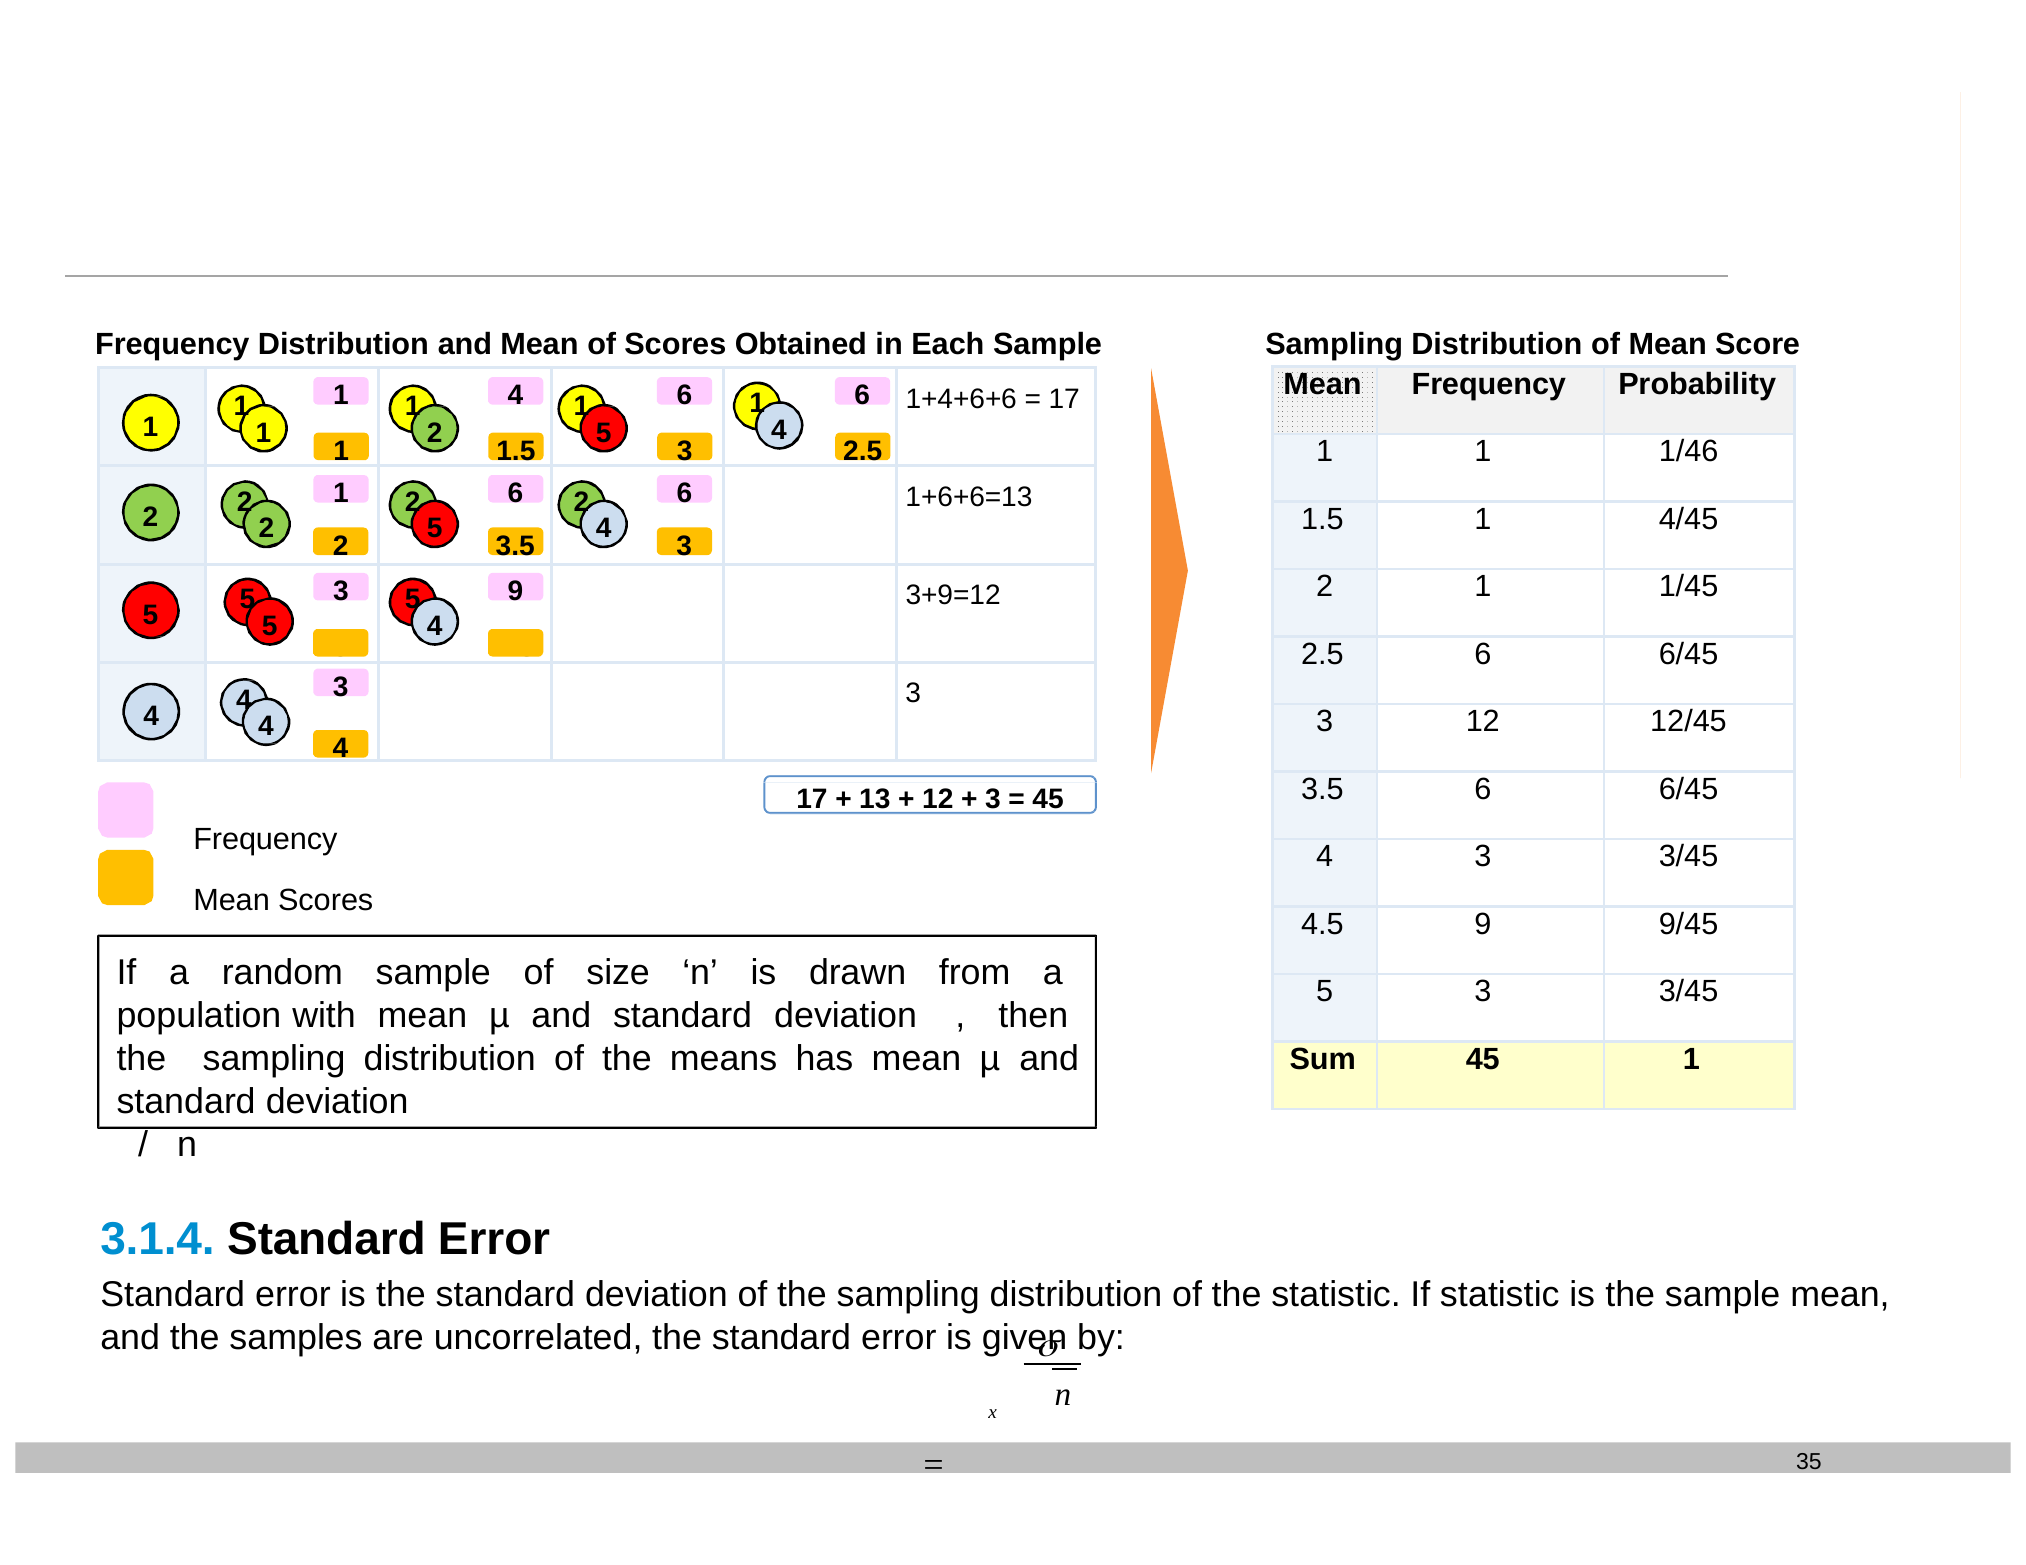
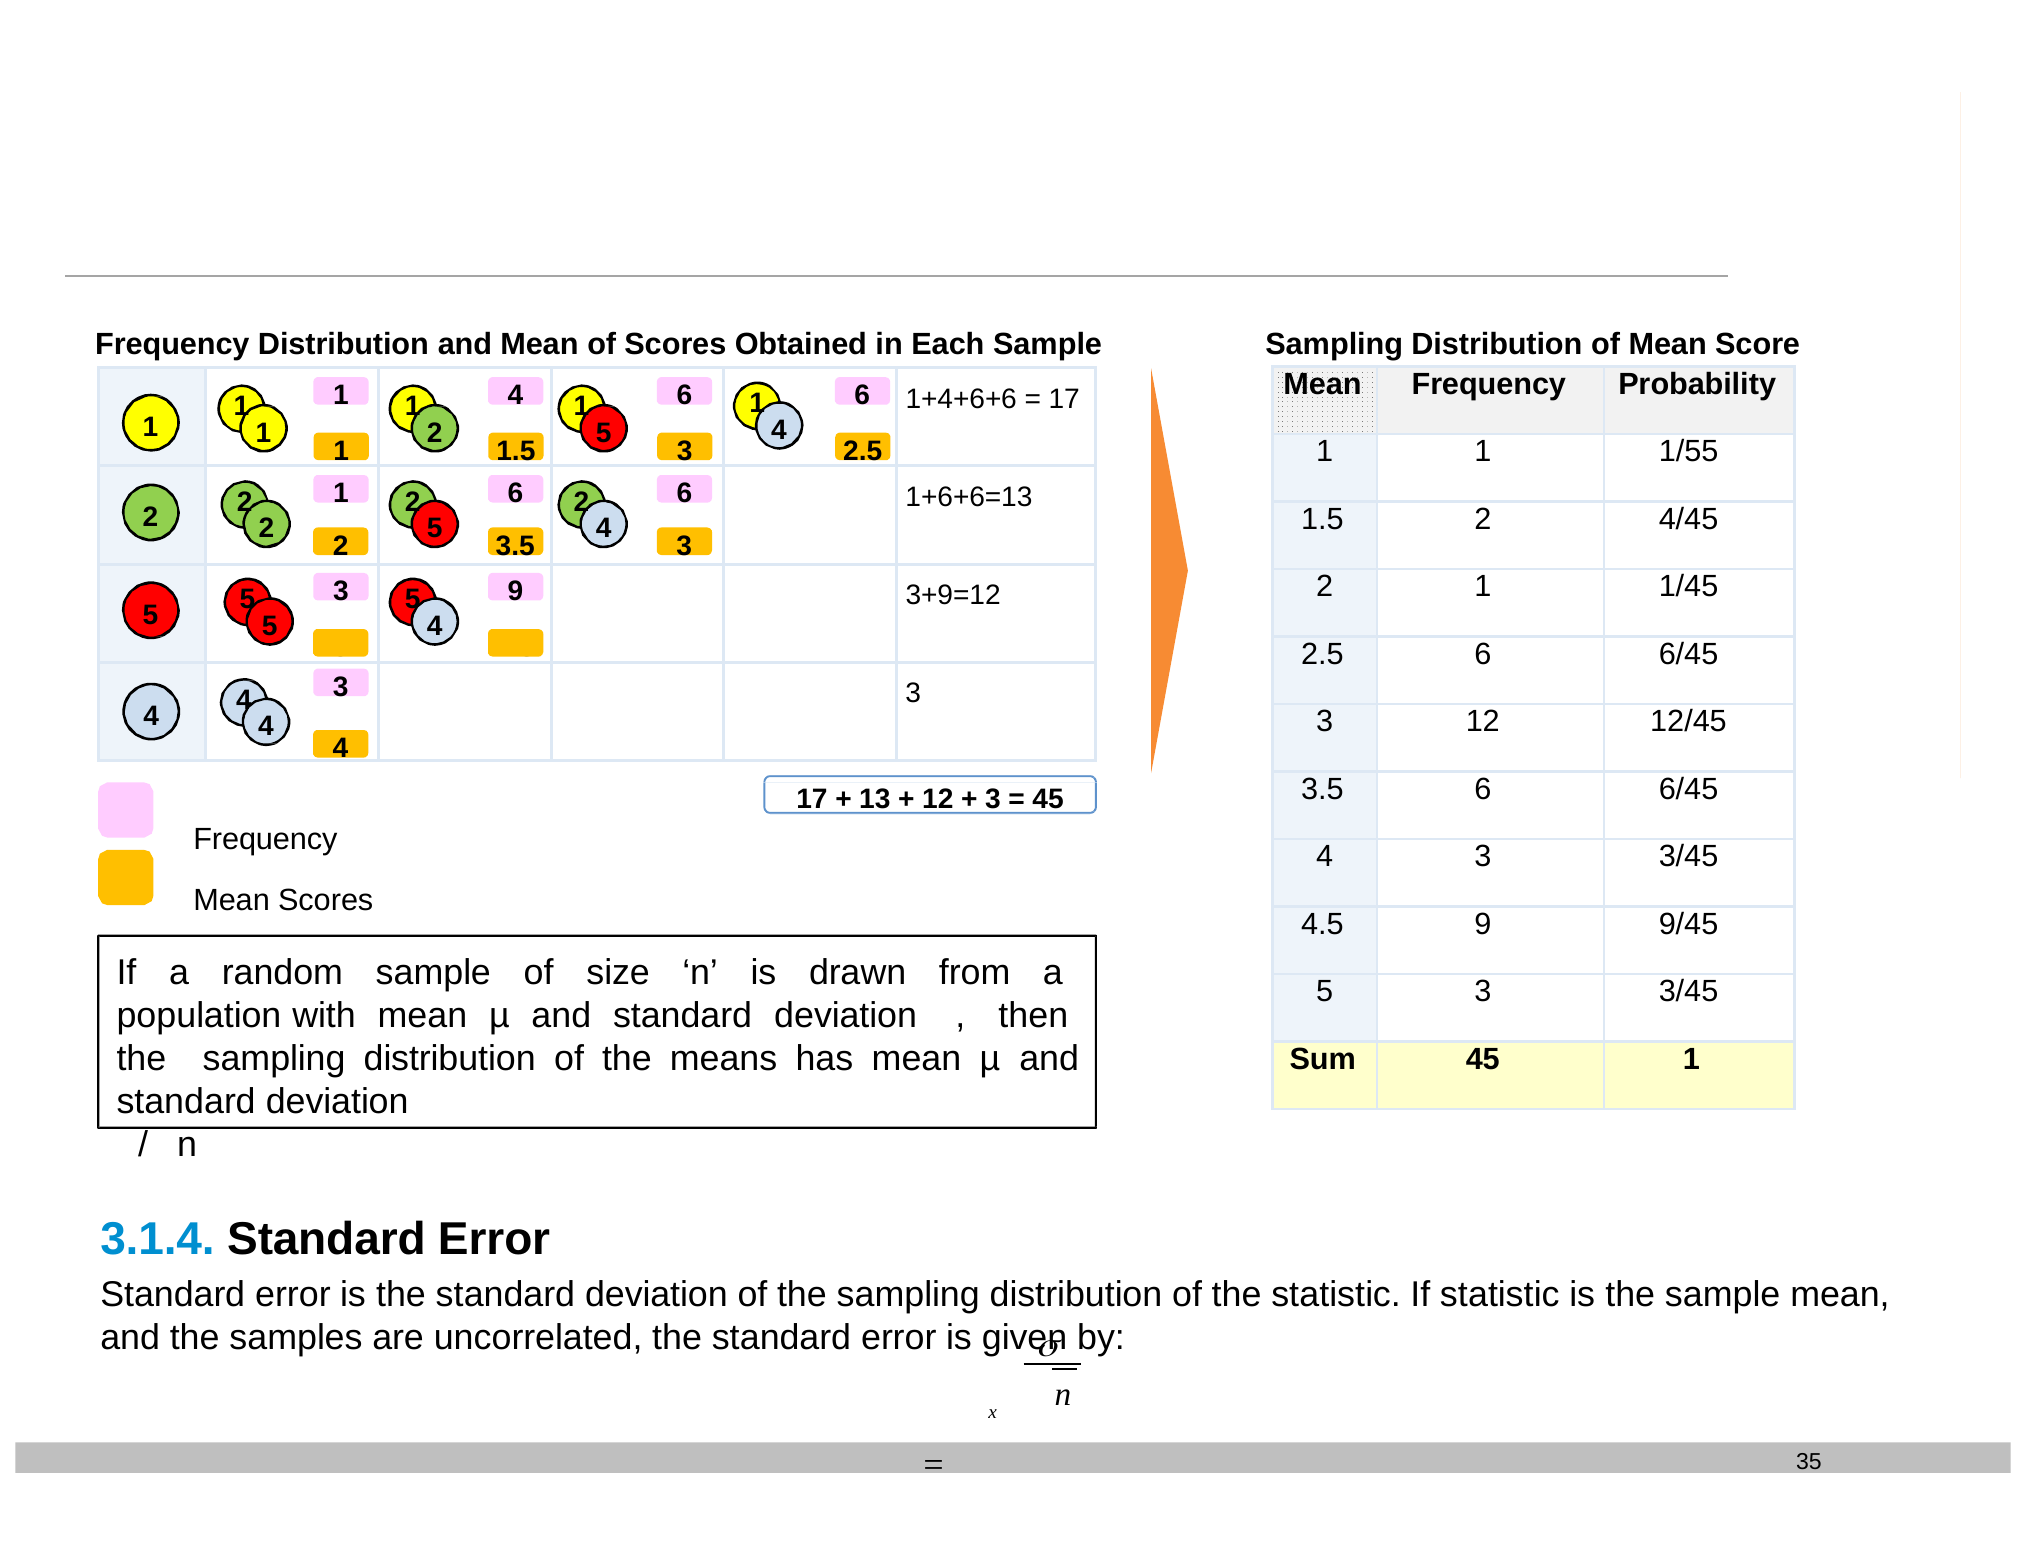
1/46: 1/46 -> 1/55 (1689, 452)
1.5 1: 1 -> 2 (1483, 520)
